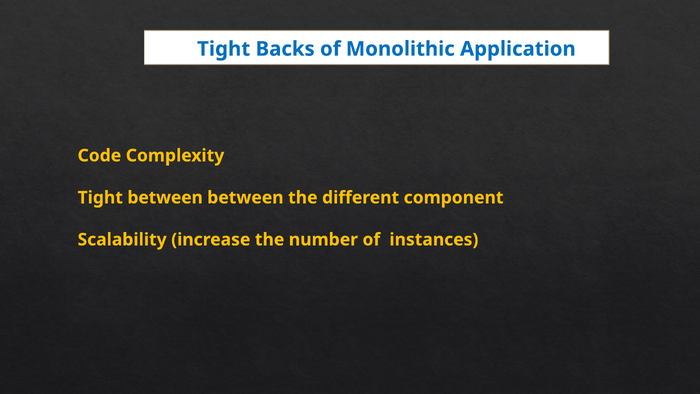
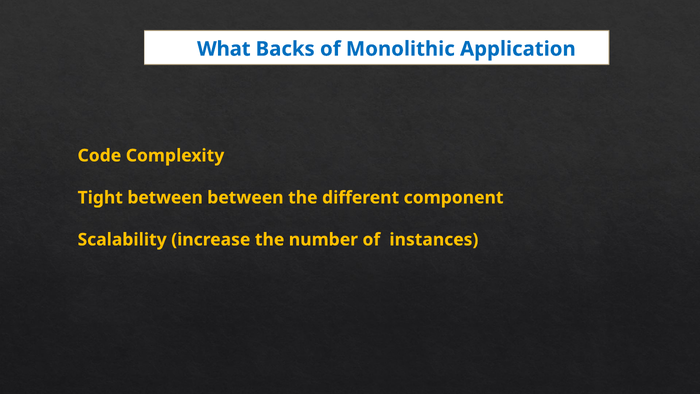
Tight: Tight -> What (224, 49)
